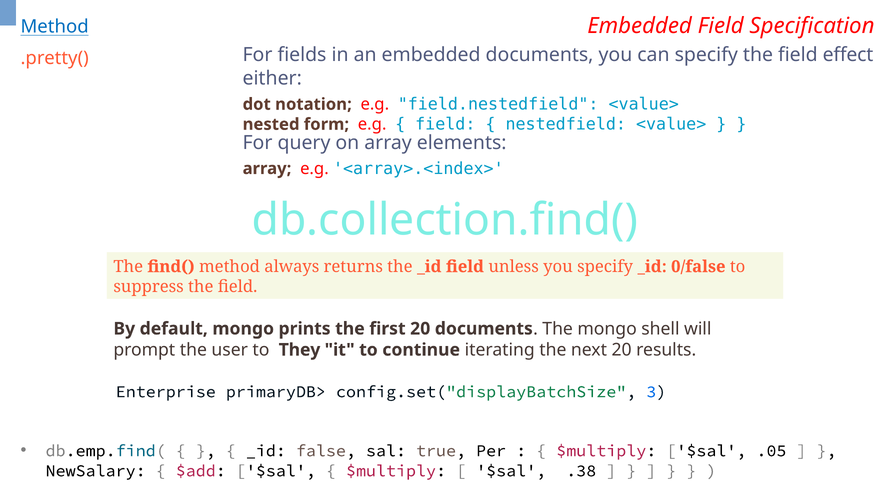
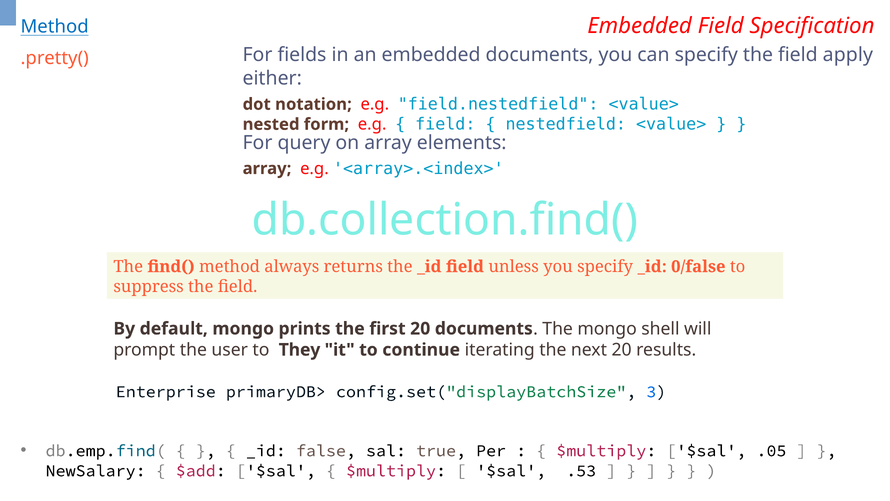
effect: effect -> apply (848, 55)
.38: .38 -> .53 (581, 470)
